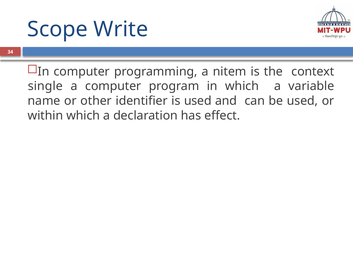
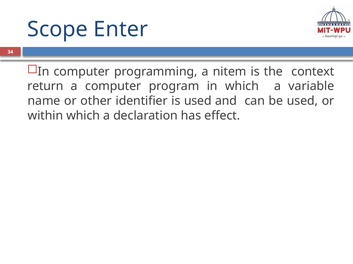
Write: Write -> Enter (121, 29)
single: single -> return (45, 86)
